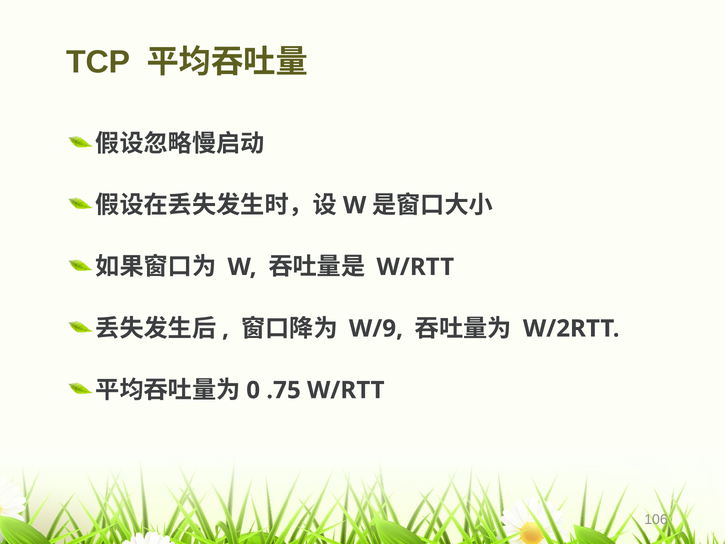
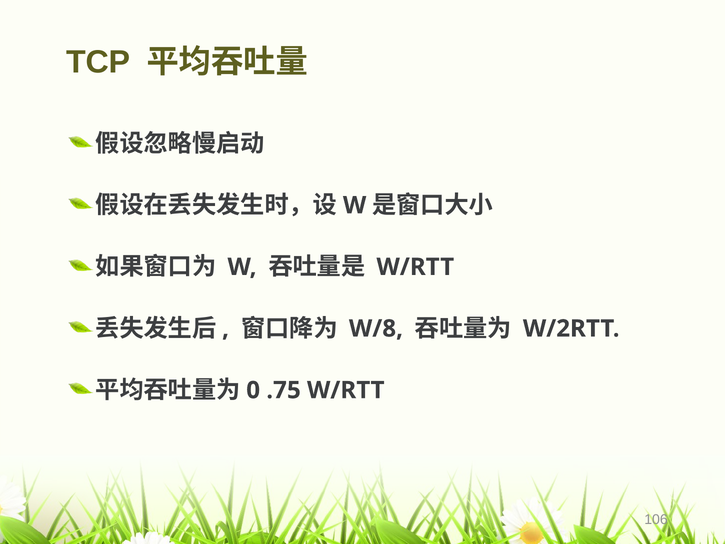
W/9: W/9 -> W/8 (376, 328)
